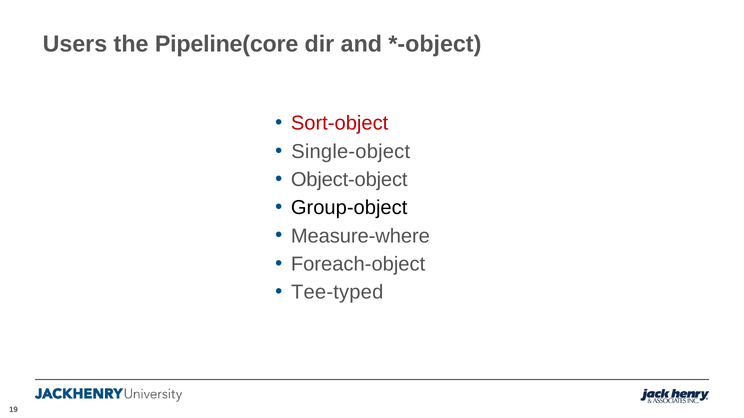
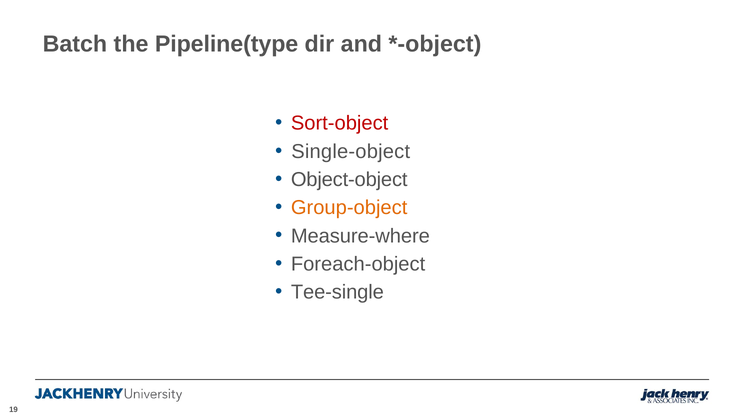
Users: Users -> Batch (75, 44)
Pipeline(core: Pipeline(core -> Pipeline(type (227, 44)
Group-object colour: black -> orange (349, 208)
Tee-typed: Tee-typed -> Tee-single (337, 293)
